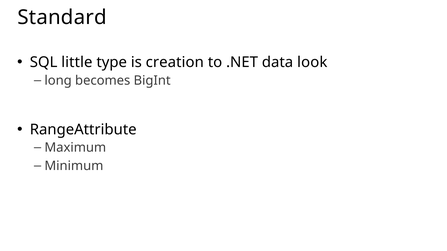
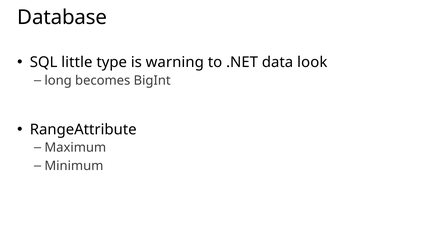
Standard: Standard -> Database (62, 17)
creation: creation -> warning (175, 63)
